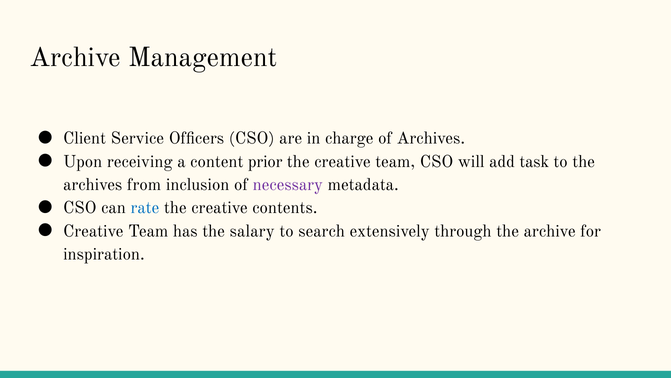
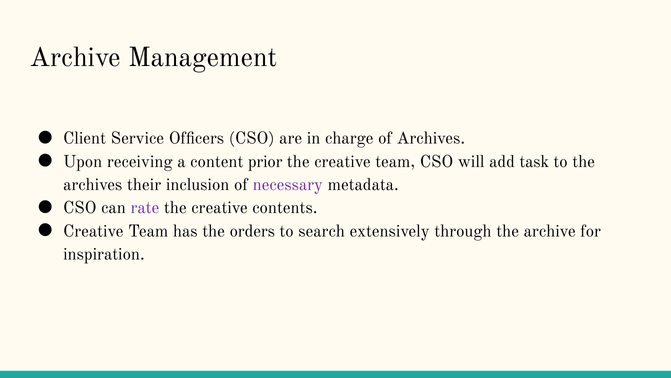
from: from -> their (144, 185)
rate colour: blue -> purple (145, 208)
salary: salary -> orders (252, 231)
